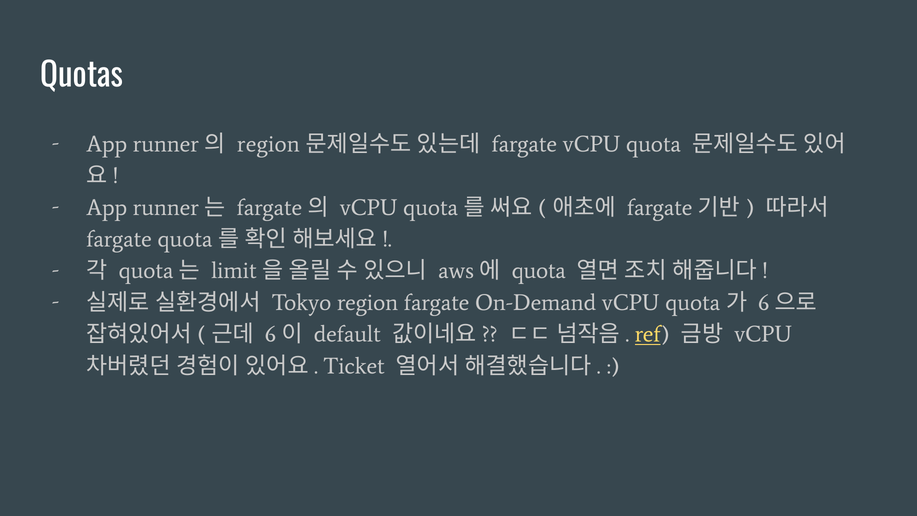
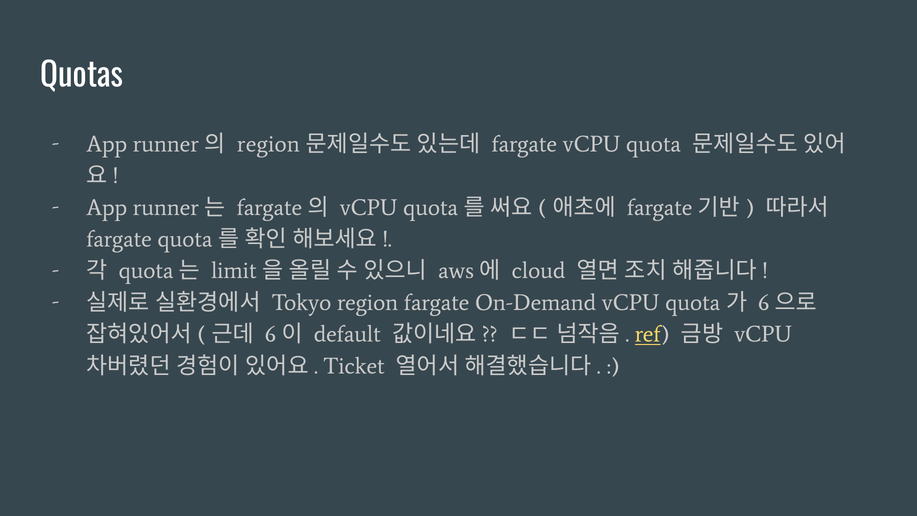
quota: quota -> cloud (539, 271)
